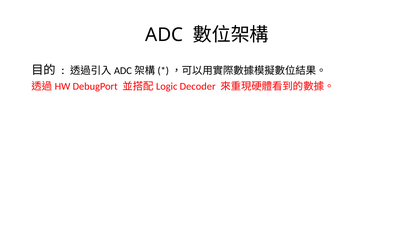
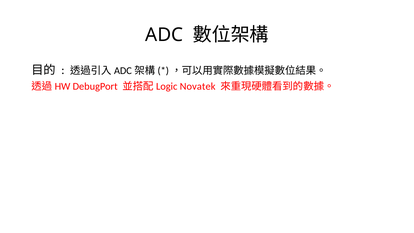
Decoder: Decoder -> Novatek (198, 86)
